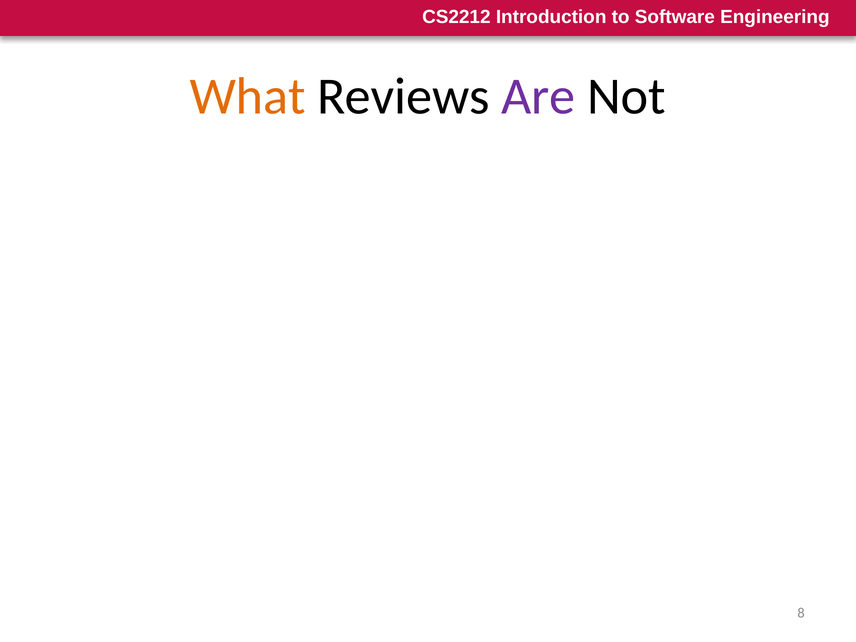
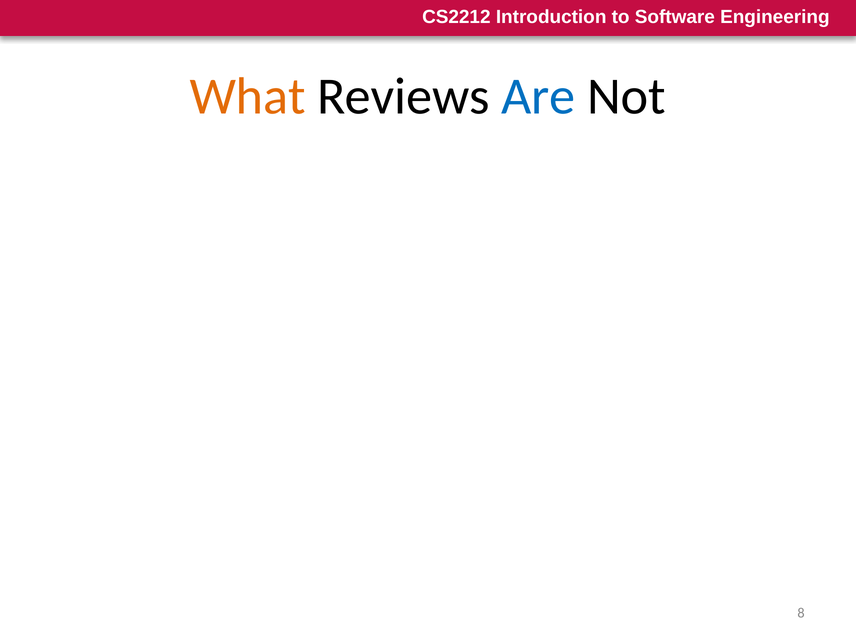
Are colour: purple -> blue (538, 96)
